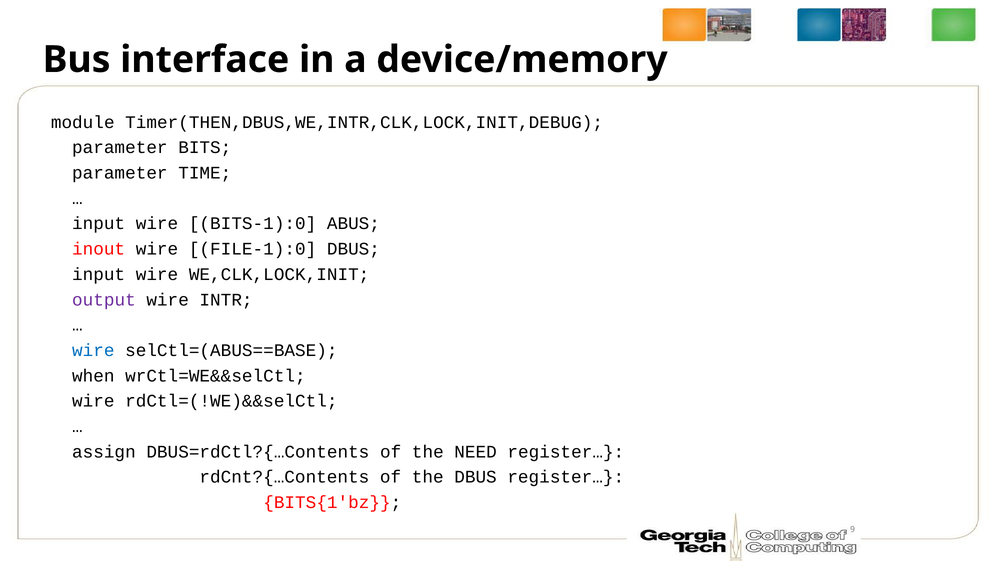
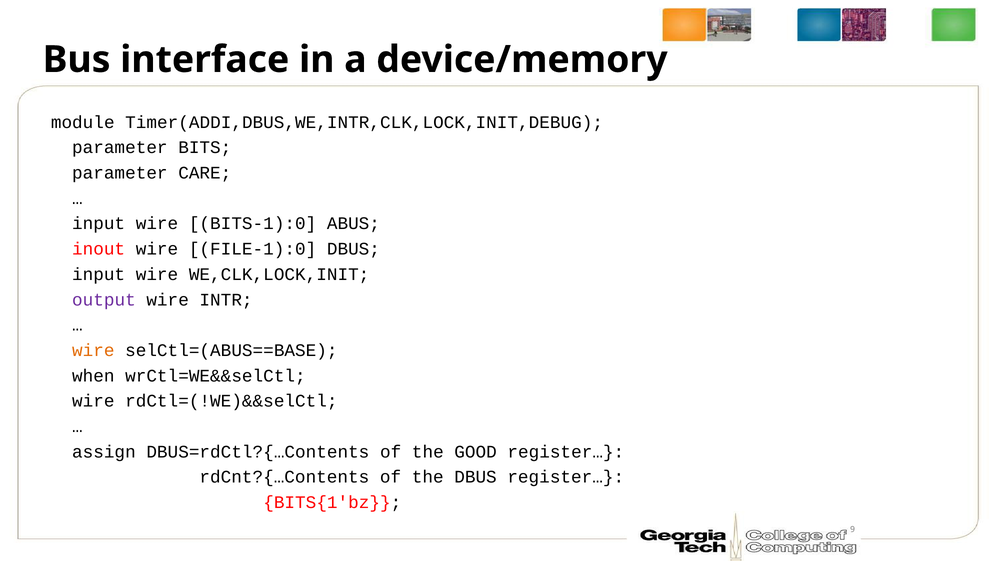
Timer(THEN,DBUS,WE,INTR,CLK,LOCK,INIT,DEBUG: Timer(THEN,DBUS,WE,INTR,CLK,LOCK,INIT,DEBUG -> Timer(ADDI,DBUS,WE,INTR,CLK,LOCK,INIT,DEBUG (364, 122)
TIME: TIME -> CARE (205, 173)
wire colour: blue -> orange (93, 350)
NEED: NEED -> GOOD (476, 452)
